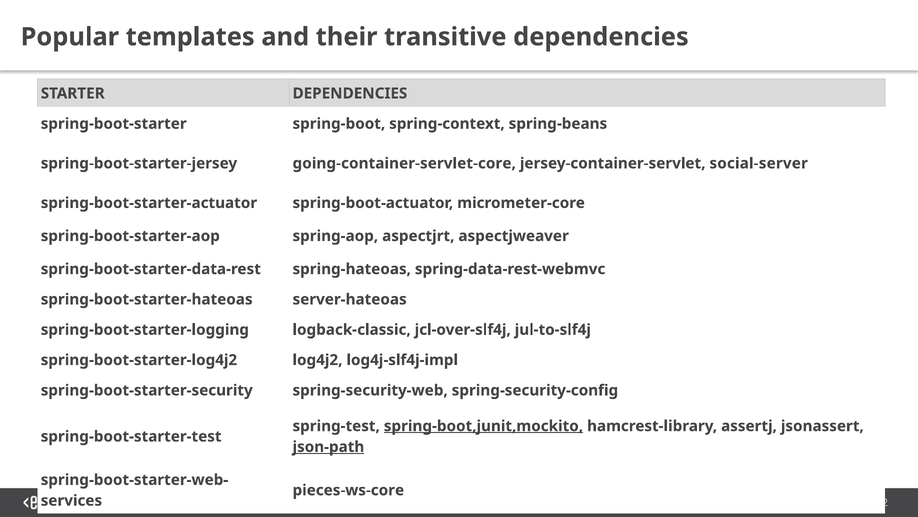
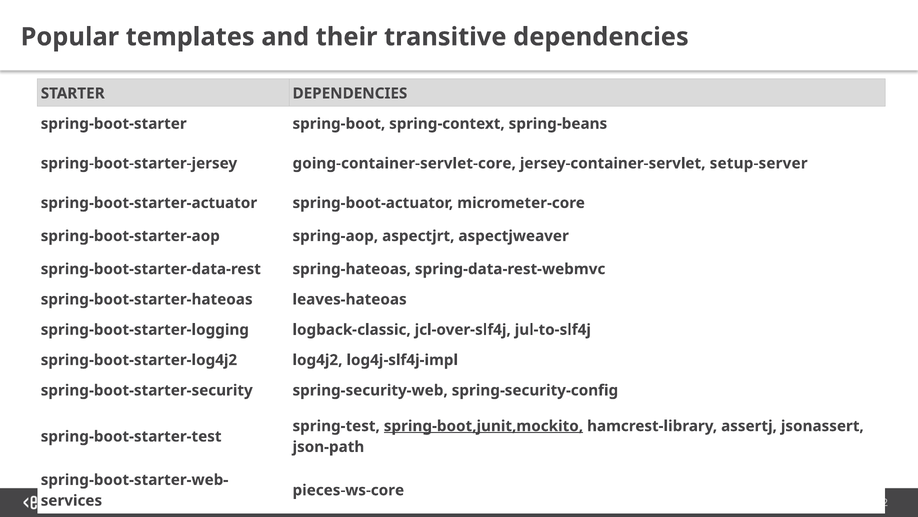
social-server: social-server -> setup-server (759, 163)
server-hateoas: server-hateoas -> leaves-hateoas (350, 299)
json-path underline: present -> none (328, 446)
